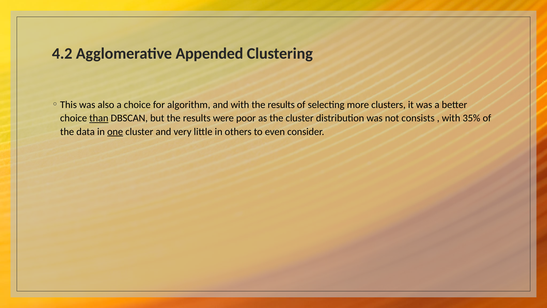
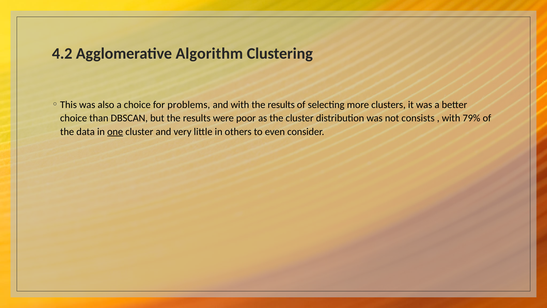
Appended: Appended -> Algorithm (209, 53)
algorithm: algorithm -> problems (189, 105)
than underline: present -> none (99, 118)
35%: 35% -> 79% (471, 118)
